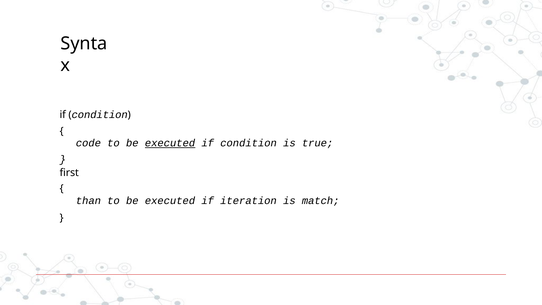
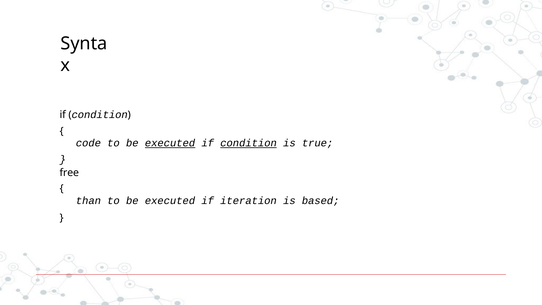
condition underline: none -> present (249, 143)
first: first -> free (69, 173)
match: match -> based (321, 200)
